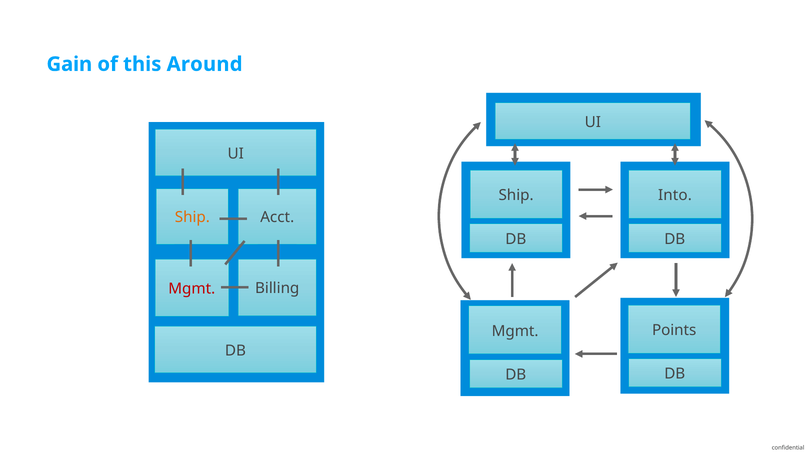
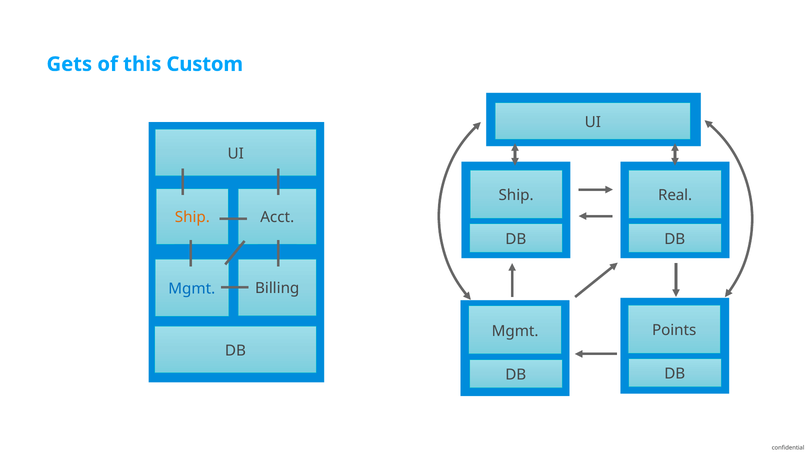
Gain: Gain -> Gets (69, 64)
Around: Around -> Custom (205, 64)
Into: Into -> Real (675, 195)
Mgmt colour: red -> blue (192, 288)
